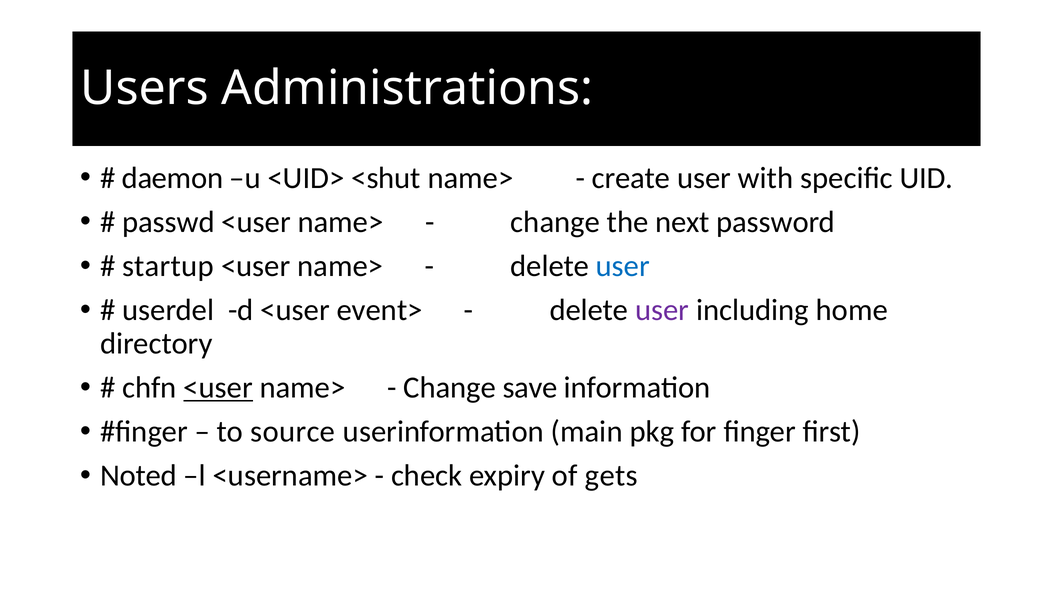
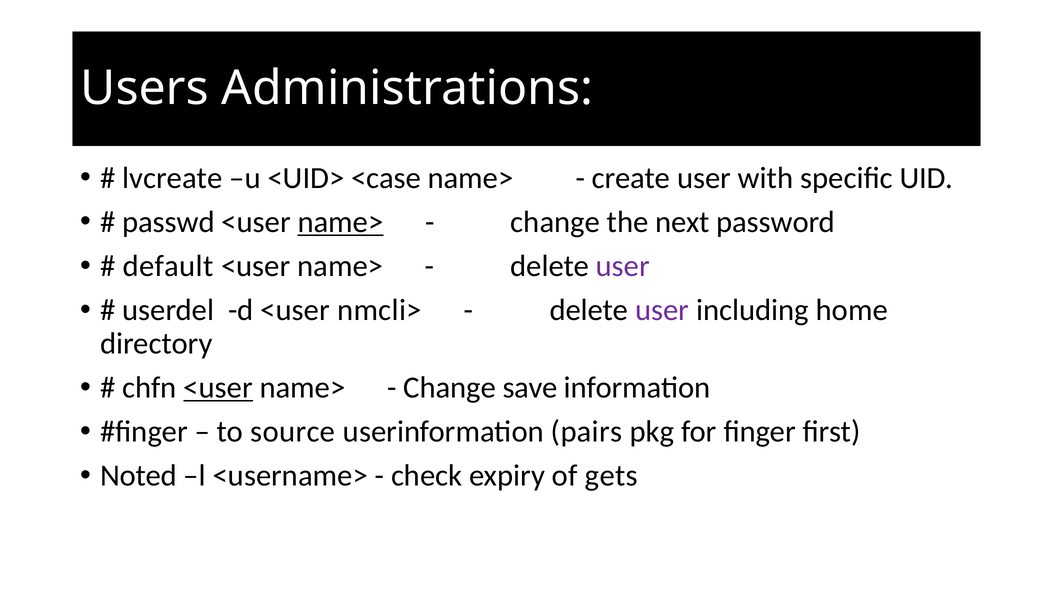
daemon: daemon -> lvcreate (172, 178)
<shut: <shut -> <case (386, 178)
name> underline: none -> present (341, 222)
startup: startup -> default (168, 266)
user colour: blue -> purple (623, 266)
event>: event> -> nmcli> (379, 310)
main: main -> pairs (587, 432)
